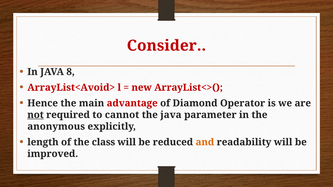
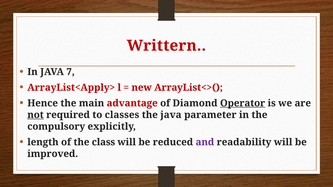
Consider: Consider -> Writtern (166, 46)
8: 8 -> 7 (71, 72)
ArrayList<Avoid>: ArrayList<Avoid> -> ArrayList<Apply> (71, 88)
Operator underline: none -> present (243, 103)
cannot: cannot -> classes (122, 115)
anonymous: anonymous -> compulsory (56, 127)
and colour: orange -> purple (205, 142)
